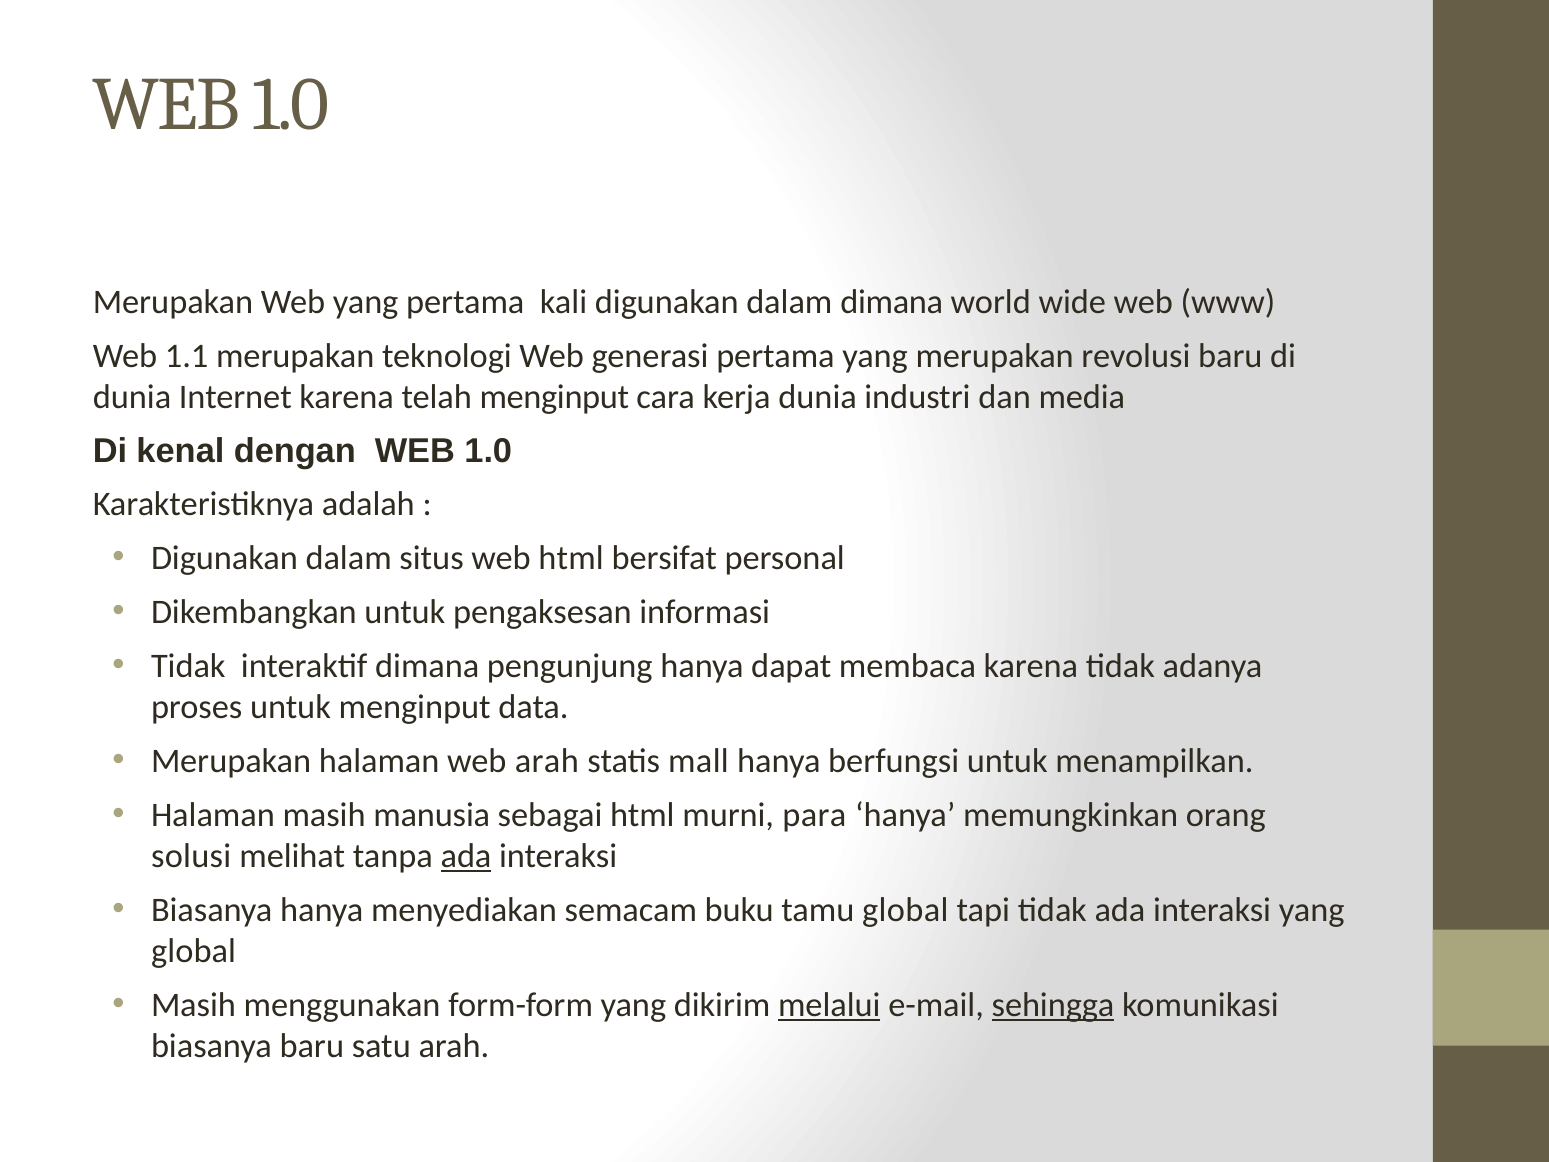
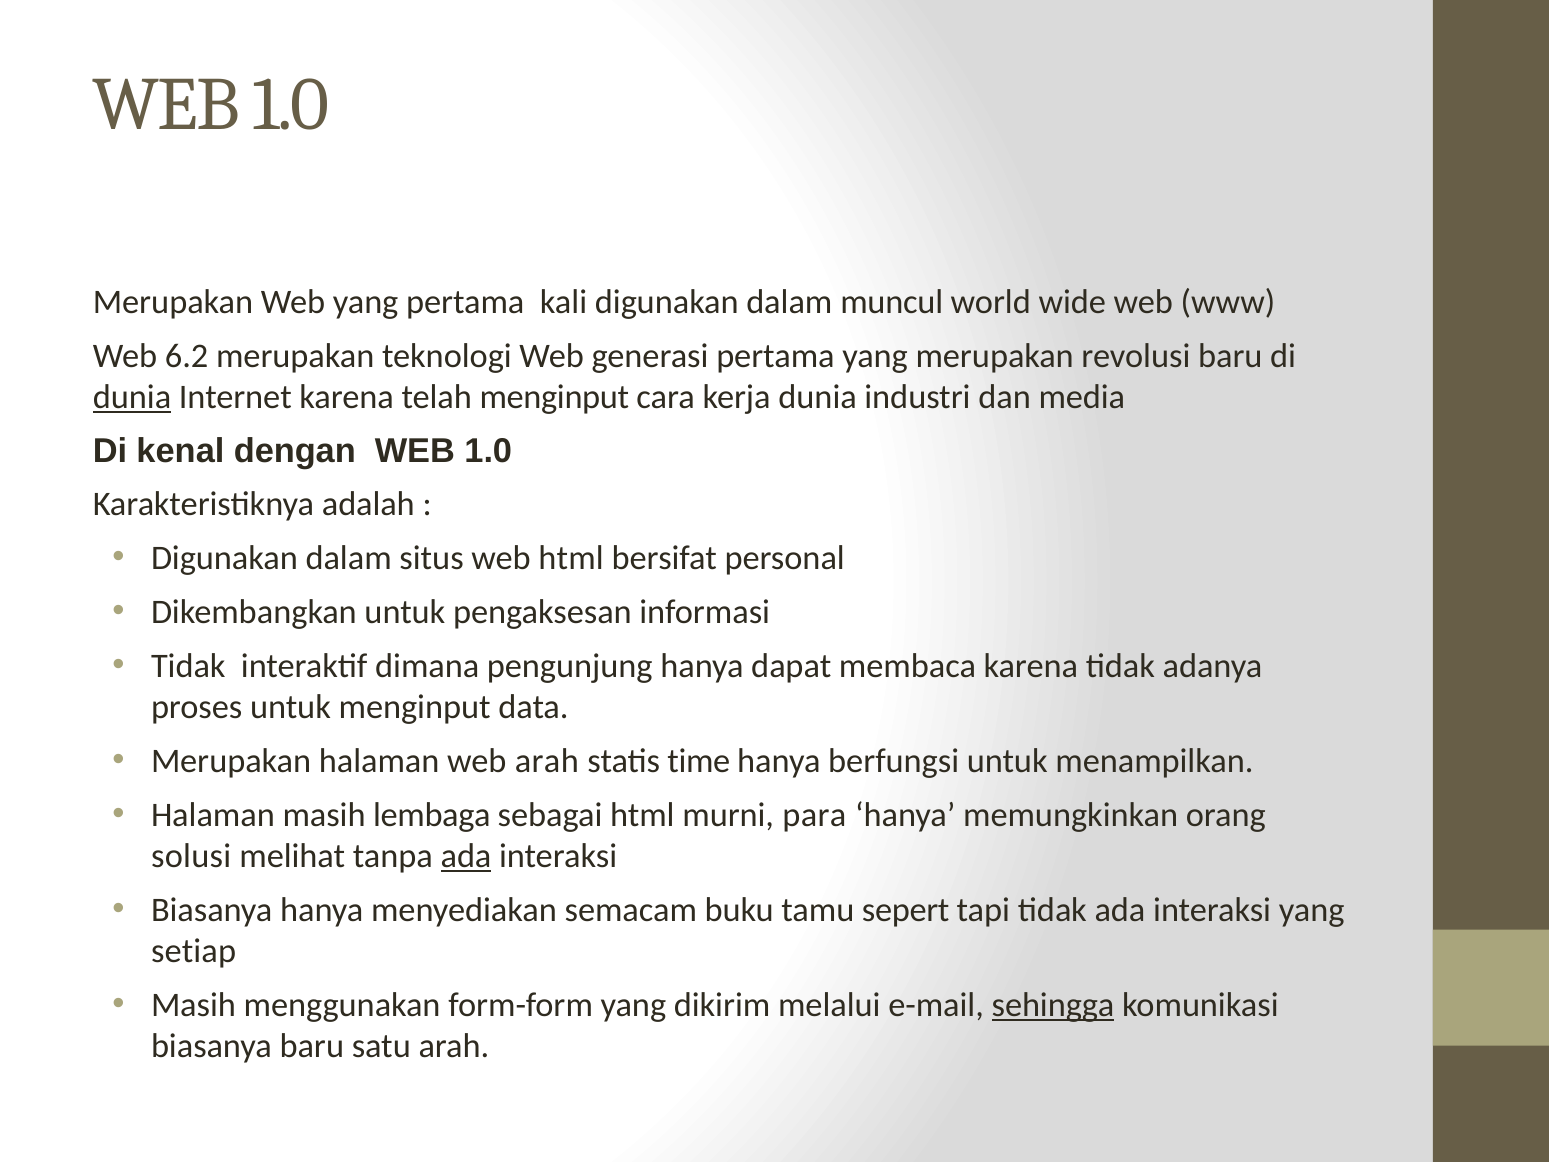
dalam dimana: dimana -> muncul (892, 302)
1.1: 1.1 -> 6.2 (187, 356)
dunia underline: none -> present (132, 397)
mall: mall -> time (699, 761)
manusia: manusia -> lembaga (432, 815)
tamu global: global -> sepert (906, 910)
global: global -> setiap (194, 951)
melalui underline: present -> none (829, 1005)
